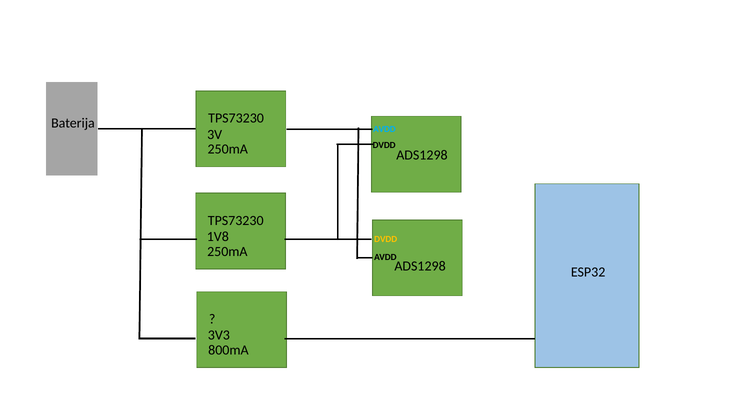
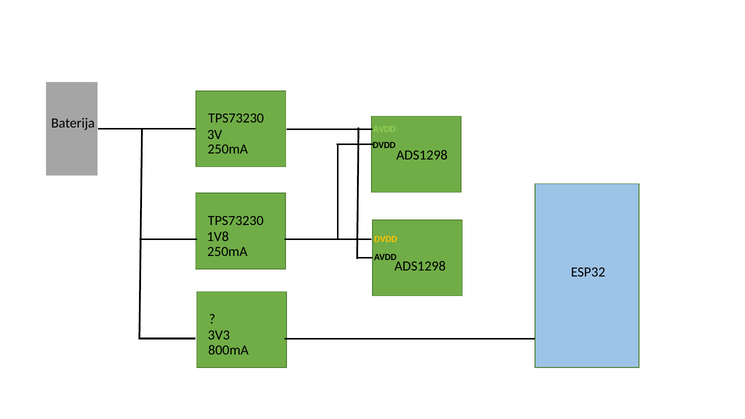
AVDD colour: light blue -> light green (384, 129)
